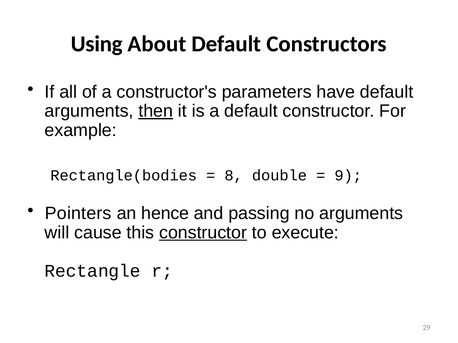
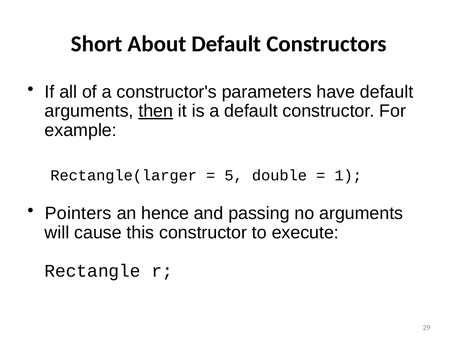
Using: Using -> Short (97, 44)
Rectangle(bodies: Rectangle(bodies -> Rectangle(larger (124, 176)
8: 8 -> 5 (234, 176)
9: 9 -> 1 (348, 176)
constructor underline: present -> none (203, 233)
